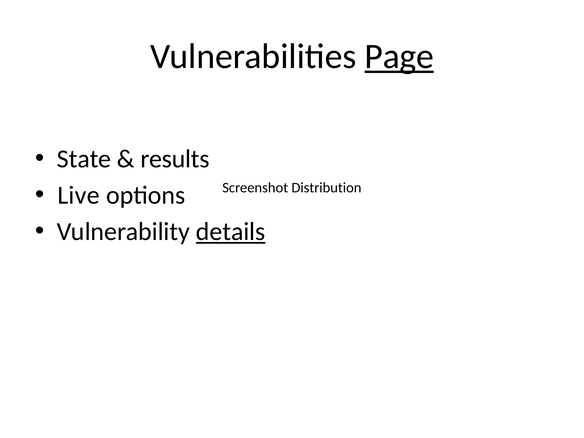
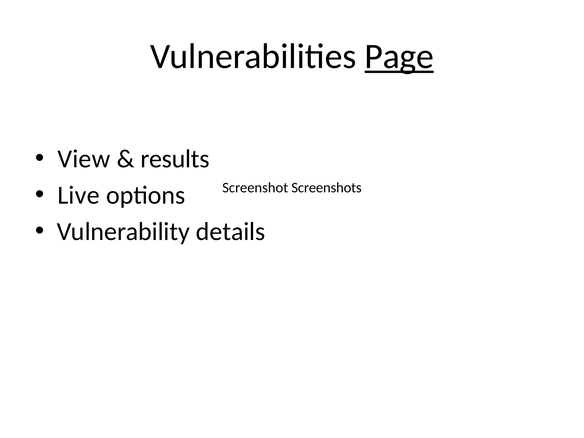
State: State -> View (84, 159)
Distribution: Distribution -> Screenshots (327, 188)
details underline: present -> none (231, 232)
